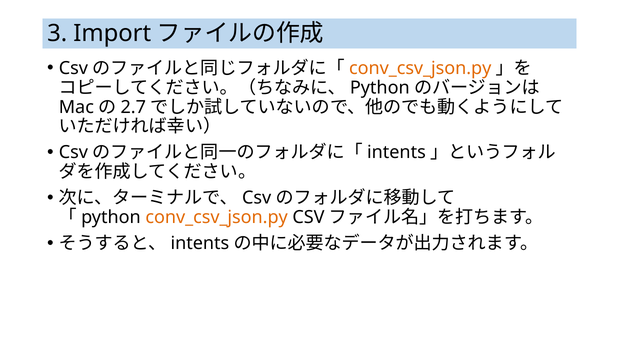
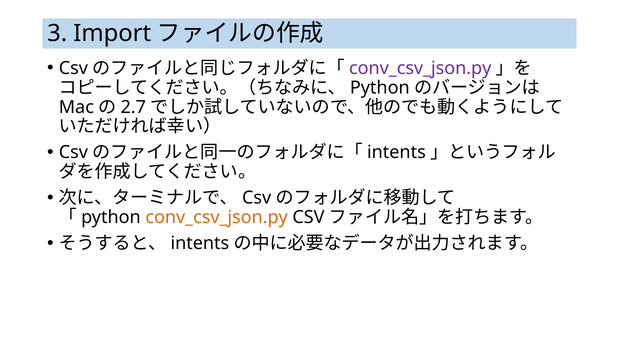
conv_csv_json.py colour: orange -> purple (420, 68)
